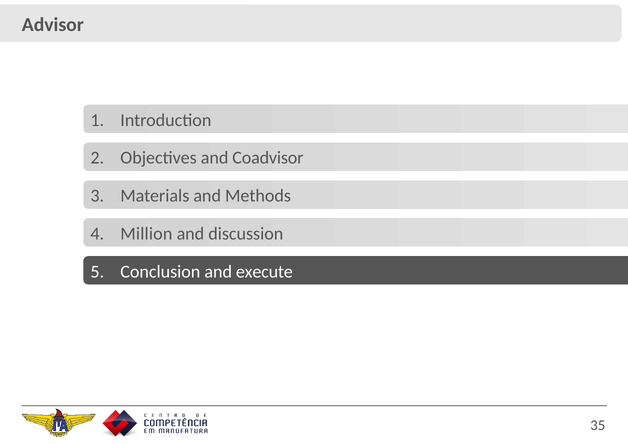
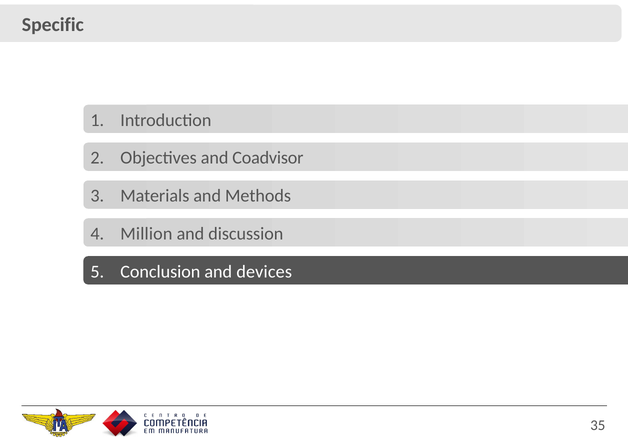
Advisor: Advisor -> Specific (53, 25)
execute: execute -> devices (264, 272)
